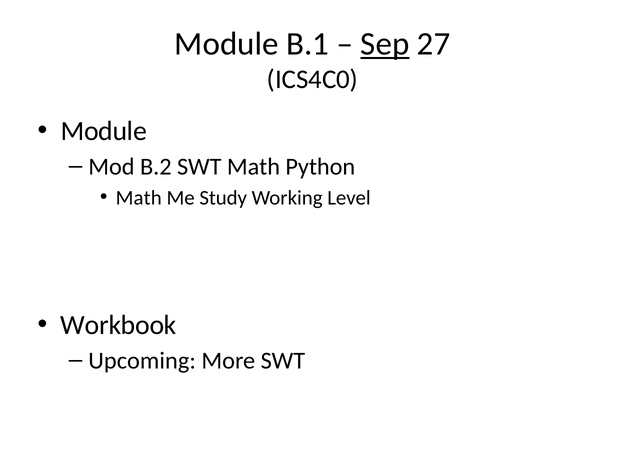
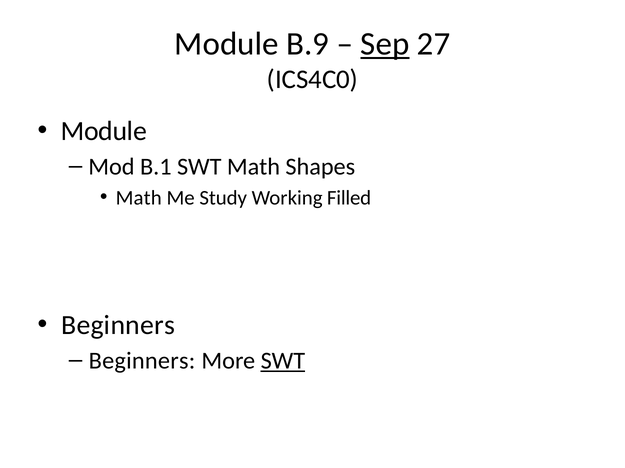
B.1: B.1 -> B.9 (308, 44)
B.2: B.2 -> B.1 (156, 167)
Python: Python -> Shapes (320, 167)
Level: Level -> Filled (349, 198)
Workbook: Workbook -> Beginners (118, 325)
Upcoming: Upcoming -> Beginners (142, 361)
SWT underline: none -> present (283, 361)
